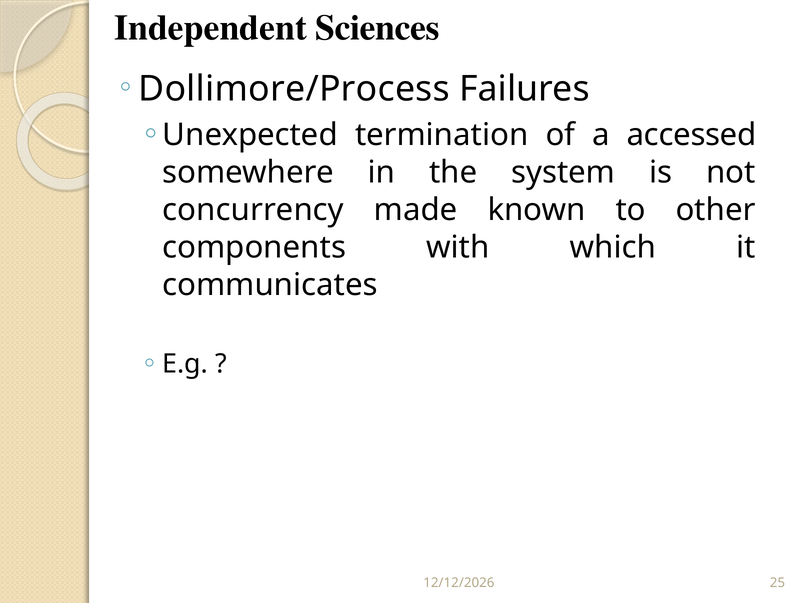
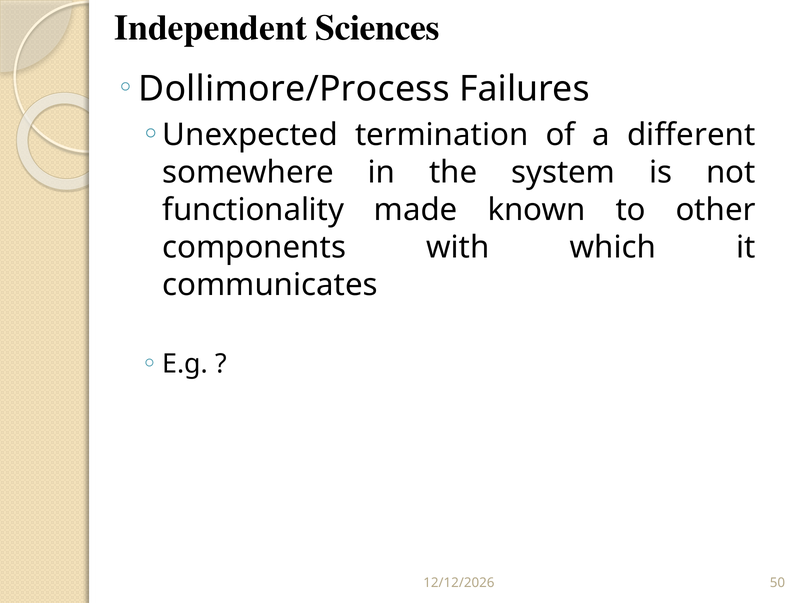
accessed: accessed -> different (691, 135)
concurrency: concurrency -> functionality (253, 210)
25: 25 -> 50 (777, 583)
